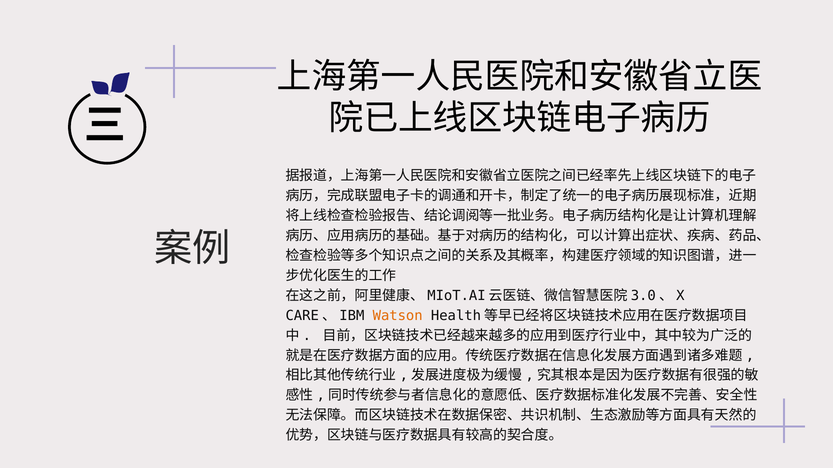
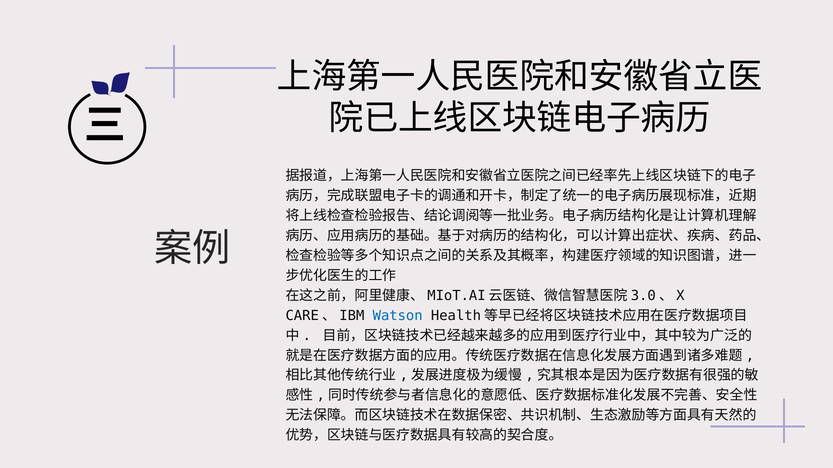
Watson colour: orange -> blue (398, 316)
